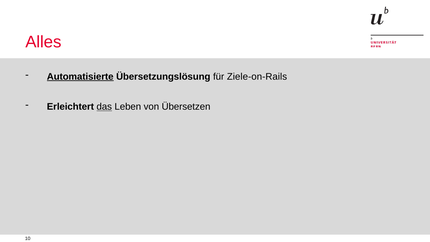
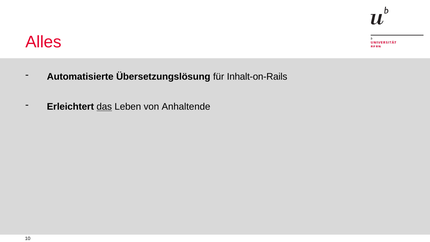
Automatisierte underline: present -> none (80, 77)
Ziele-on-Rails: Ziele-on-Rails -> Inhalt-on-Rails (257, 77)
Übersetzen: Übersetzen -> Anhaltende (186, 107)
